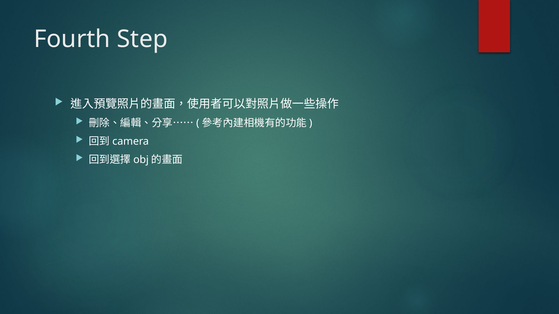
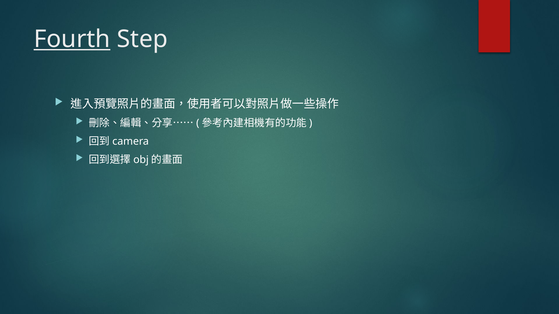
Fourth underline: none -> present (72, 39)
